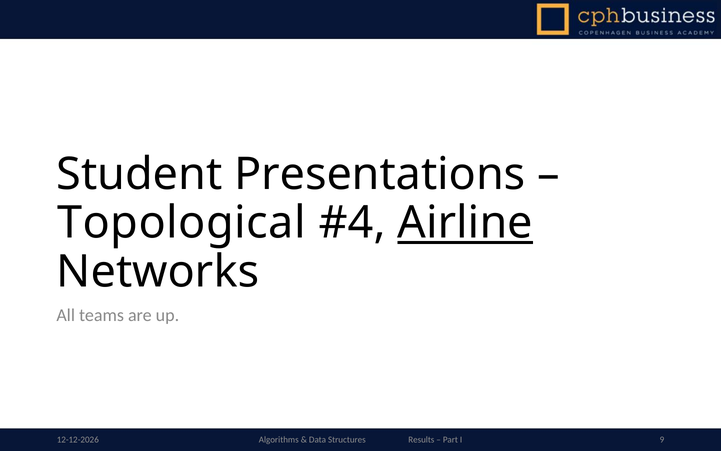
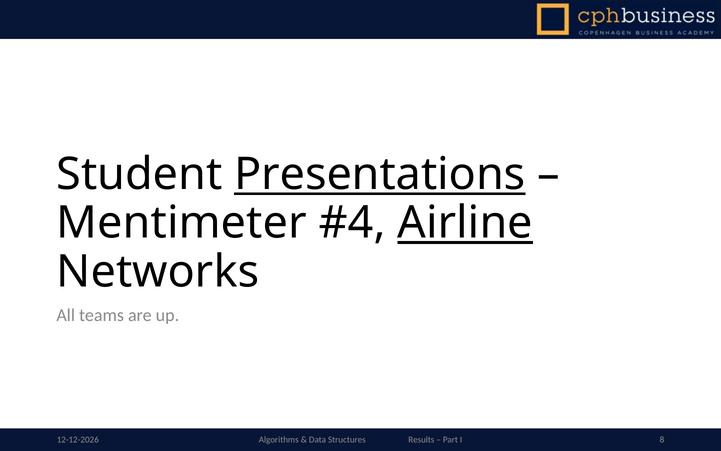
Presentations underline: none -> present (380, 174)
Topological: Topological -> Mentimeter (182, 223)
9: 9 -> 8 (662, 439)
